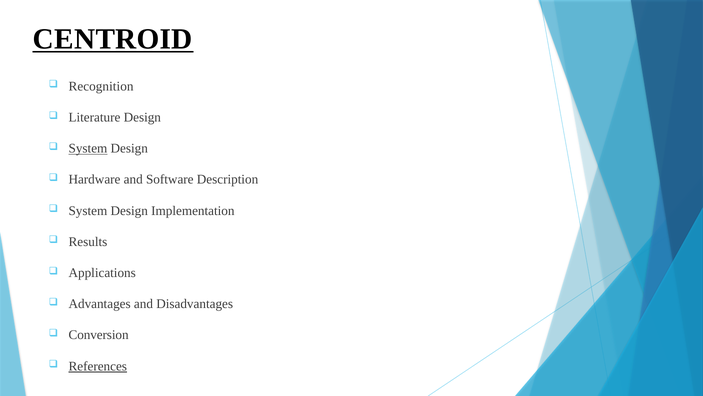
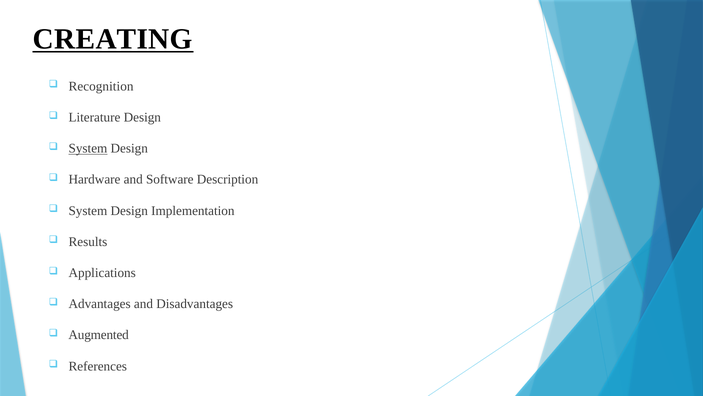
CENTROID: CENTROID -> CREATING (113, 39)
Conversion: Conversion -> Augmented (99, 335)
References underline: present -> none (98, 366)
